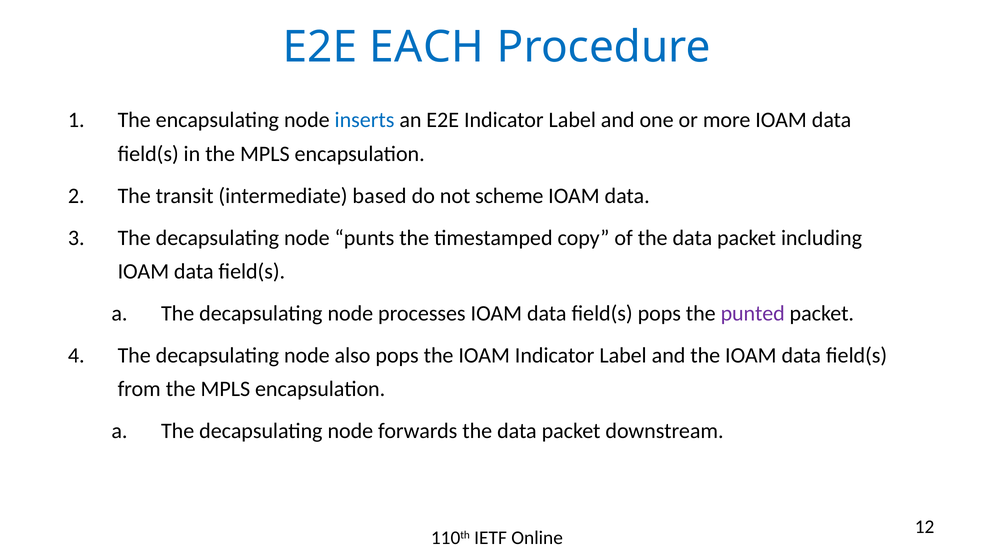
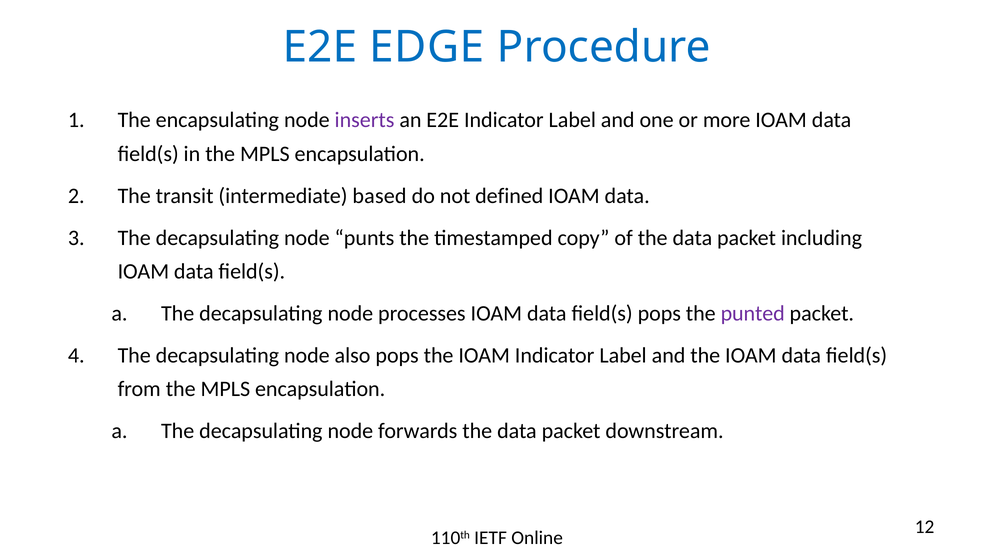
EACH: EACH -> EDGE (427, 47)
inserts colour: blue -> purple (365, 120)
scheme: scheme -> defined (509, 196)
